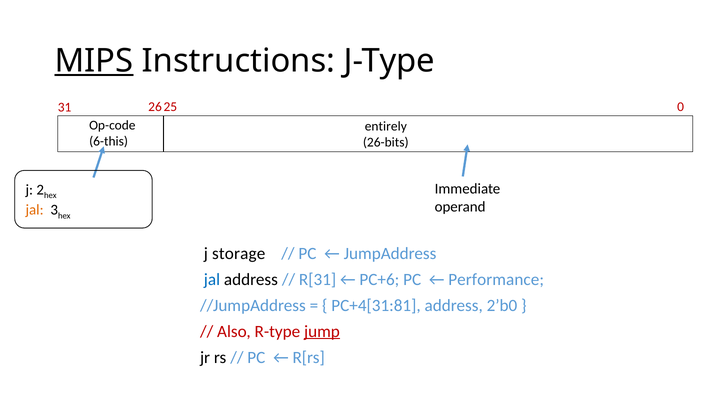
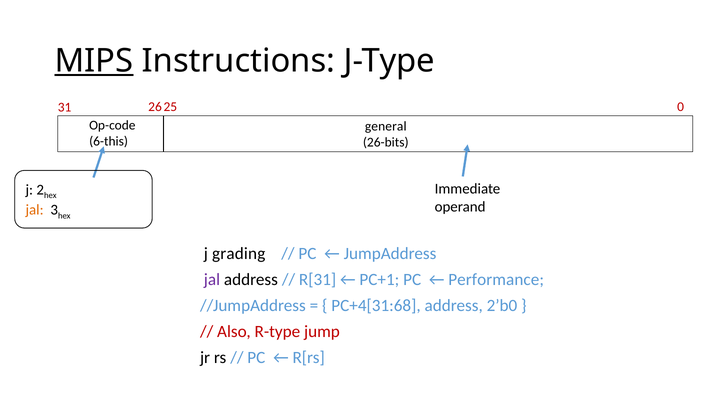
entirely: entirely -> general (386, 126)
storage: storage -> grading (239, 253)
jal colour: blue -> purple (212, 279)
PC+6: PC+6 -> PC+1 (379, 279)
PC+4[31:81: PC+4[31:81 -> PC+4[31:68 (376, 305)
jump underline: present -> none (322, 331)
